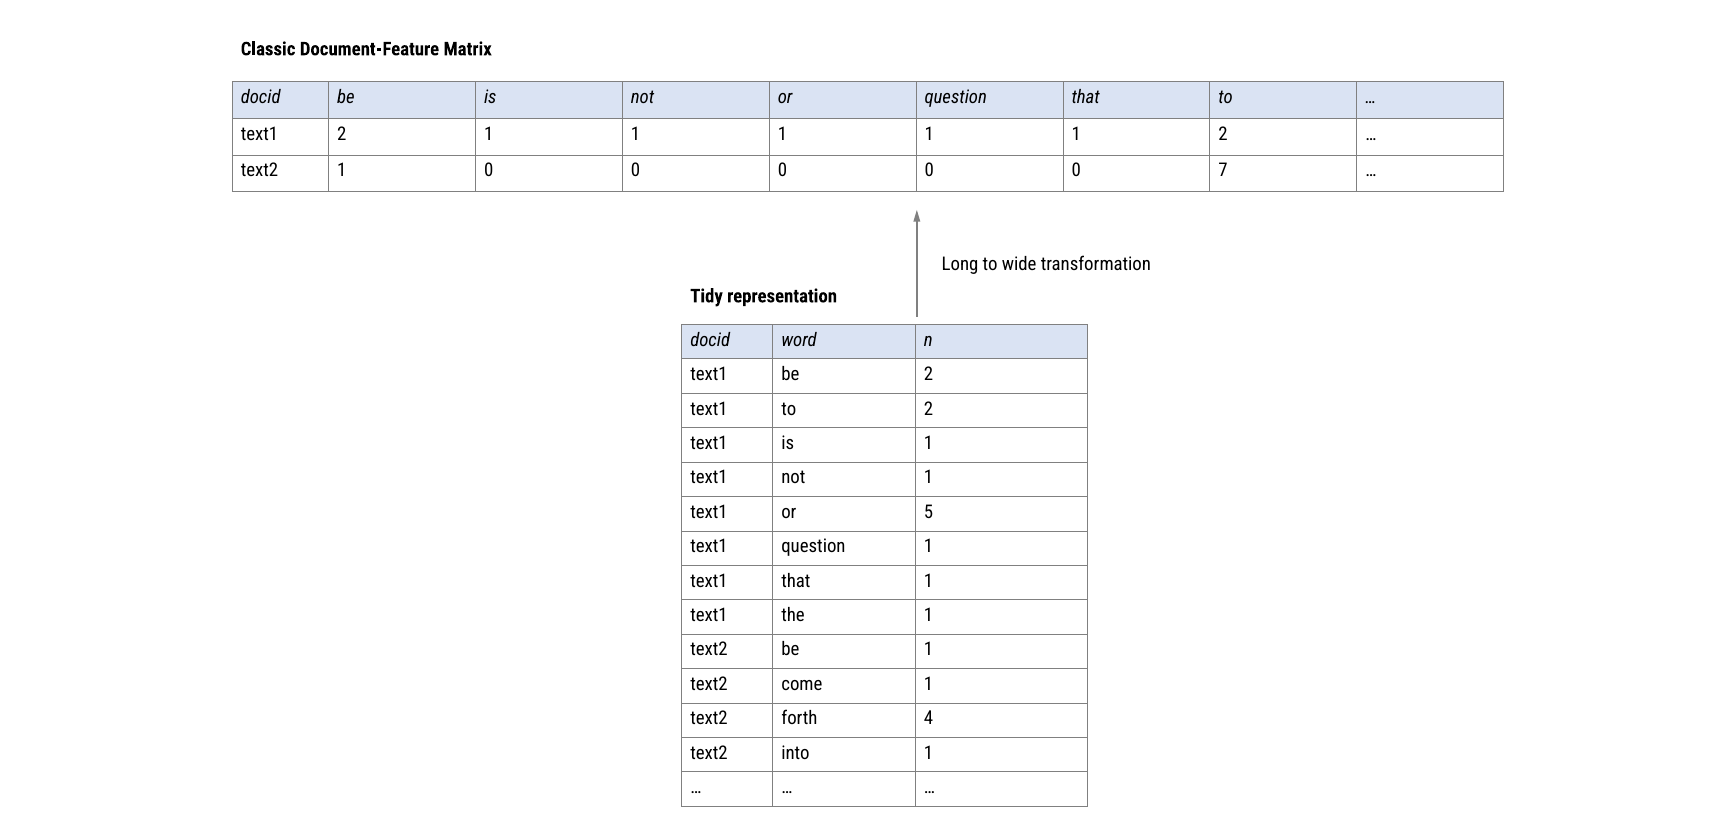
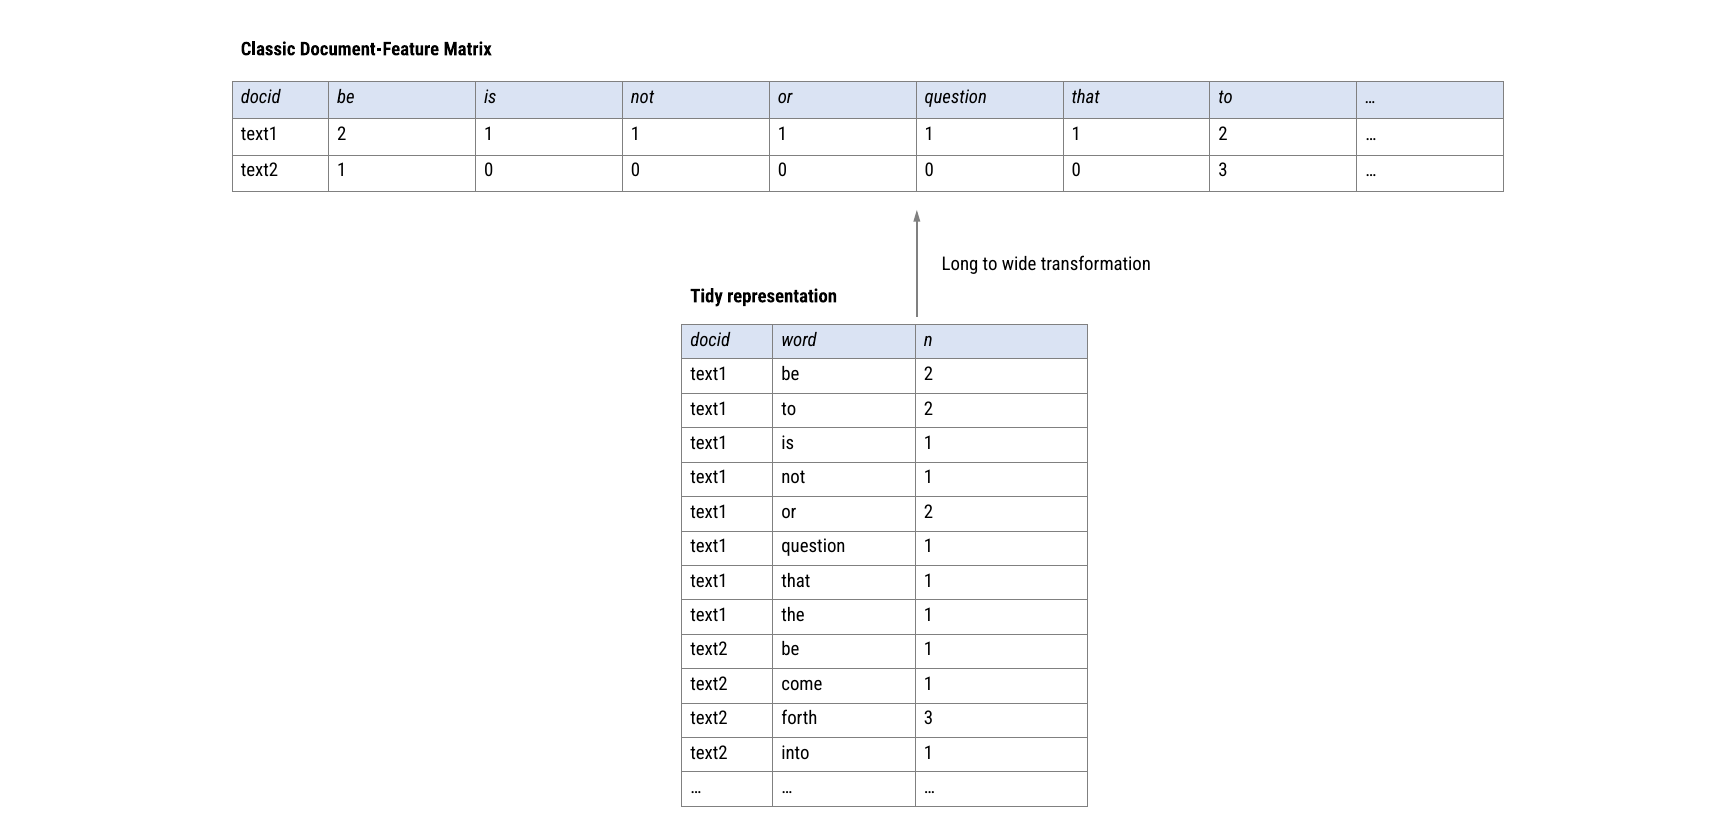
0 7: 7 -> 3 (1223, 171)
or 5: 5 -> 2 (929, 512)
forth 4: 4 -> 3 (929, 719)
